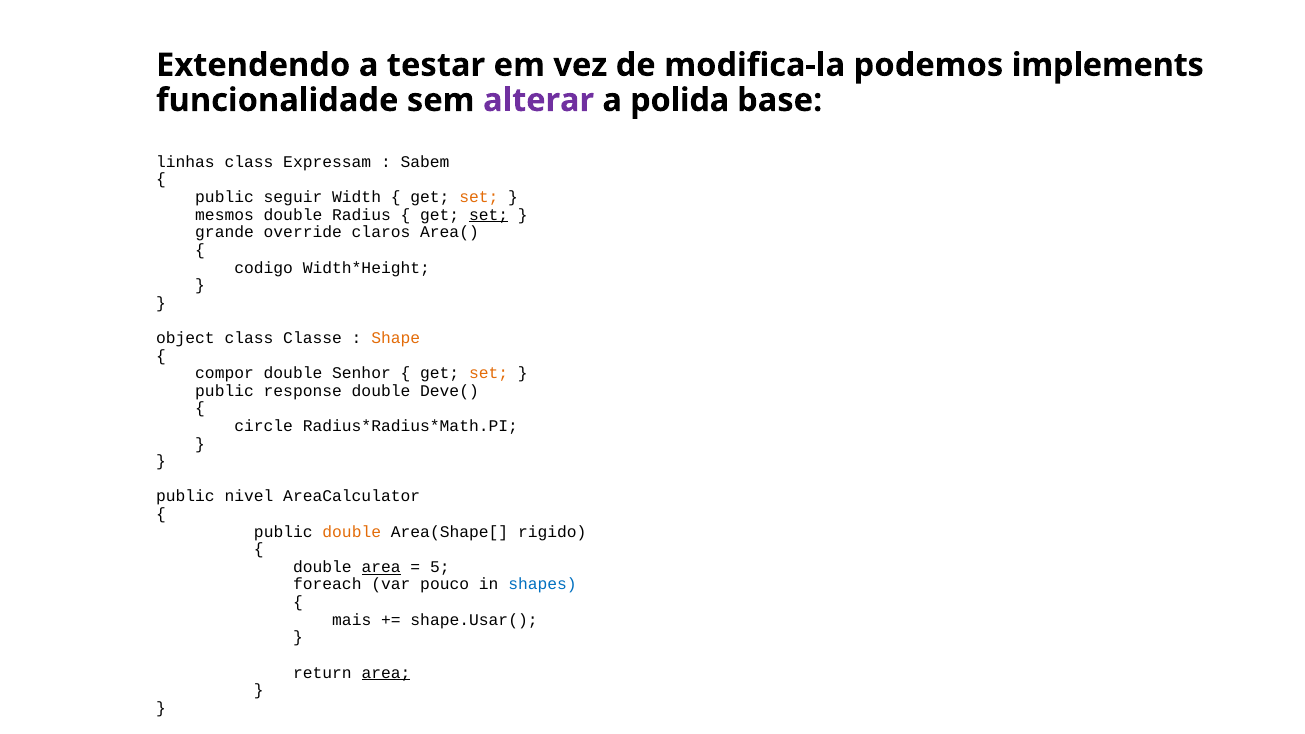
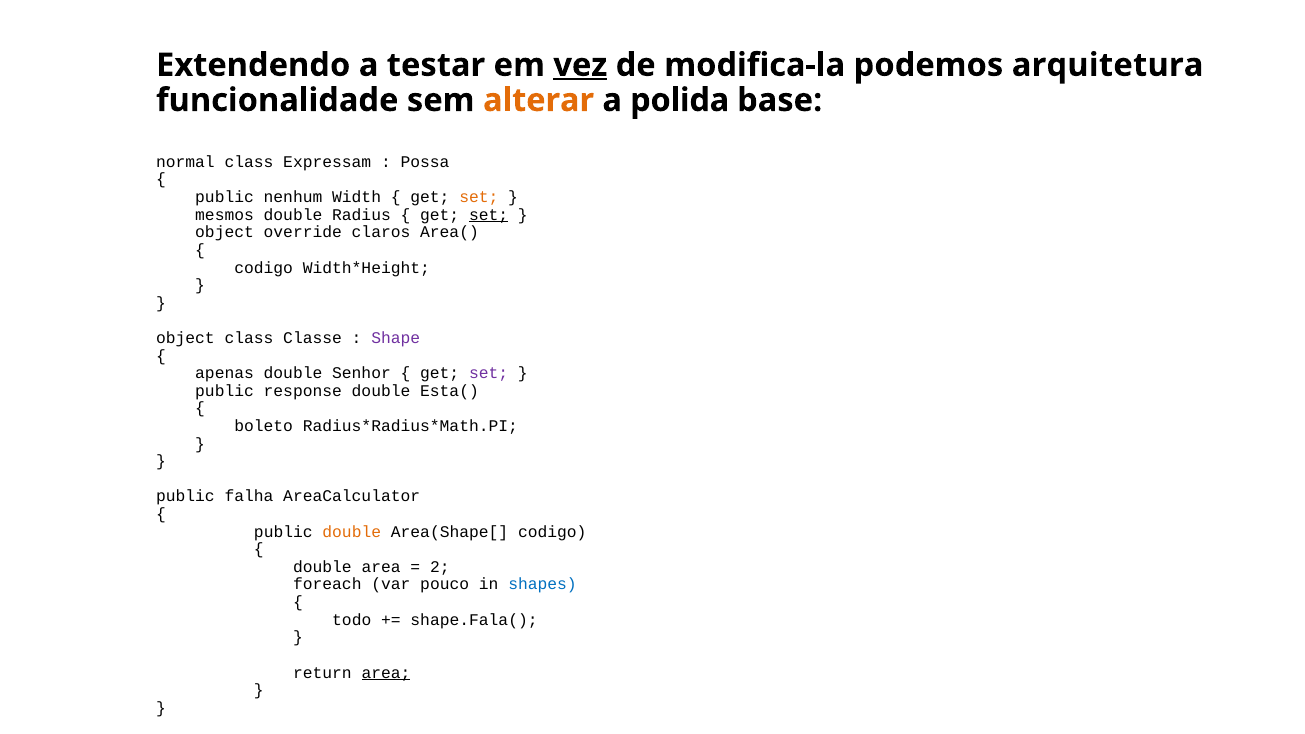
vez underline: none -> present (580, 65)
implements: implements -> arquitetura (1108, 65)
alterar colour: purple -> orange (539, 100)
linhas: linhas -> normal (185, 162)
Sabem: Sabem -> Possa (425, 162)
seguir: seguir -> nenhum (293, 197)
grande: grande -> object (225, 232)
Shape colour: orange -> purple (396, 338)
compor: compor -> apenas (225, 373)
set colour: orange -> purple (489, 373)
Deve(: Deve( -> Esta( (449, 391)
circle: circle -> boleto (264, 426)
nivel: nivel -> falha (249, 497)
Area(Shape[ rigido: rigido -> codigo (552, 532)
area underline: present -> none (381, 567)
5: 5 -> 2 (440, 567)
mais: mais -> todo (352, 620)
shape.Usar(: shape.Usar( -> shape.Fala( (474, 620)
